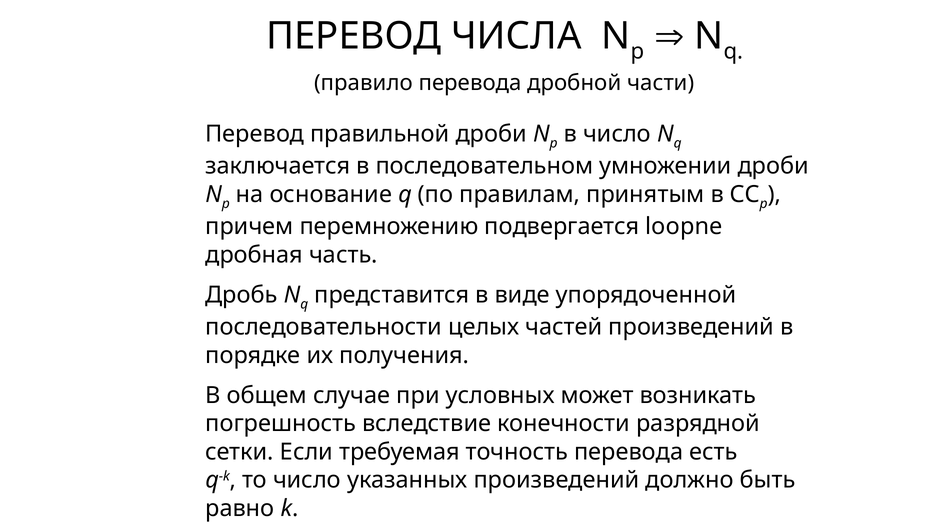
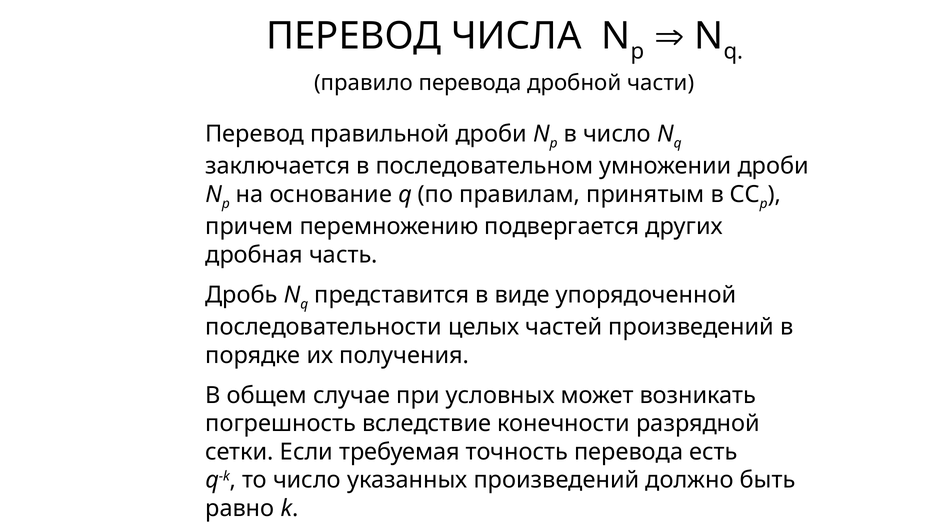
loopne: loopne -> других (684, 226)
